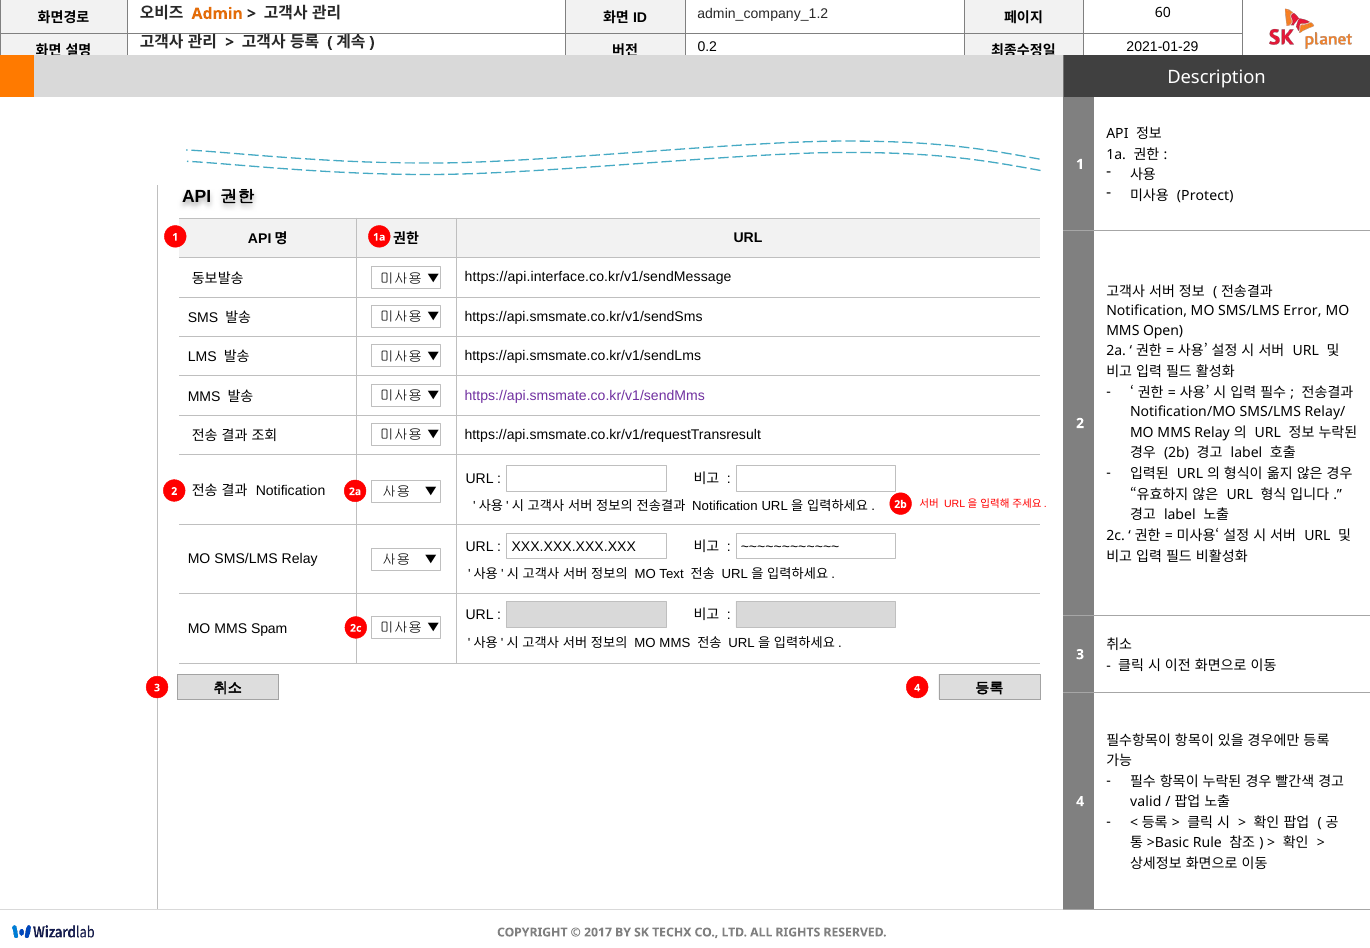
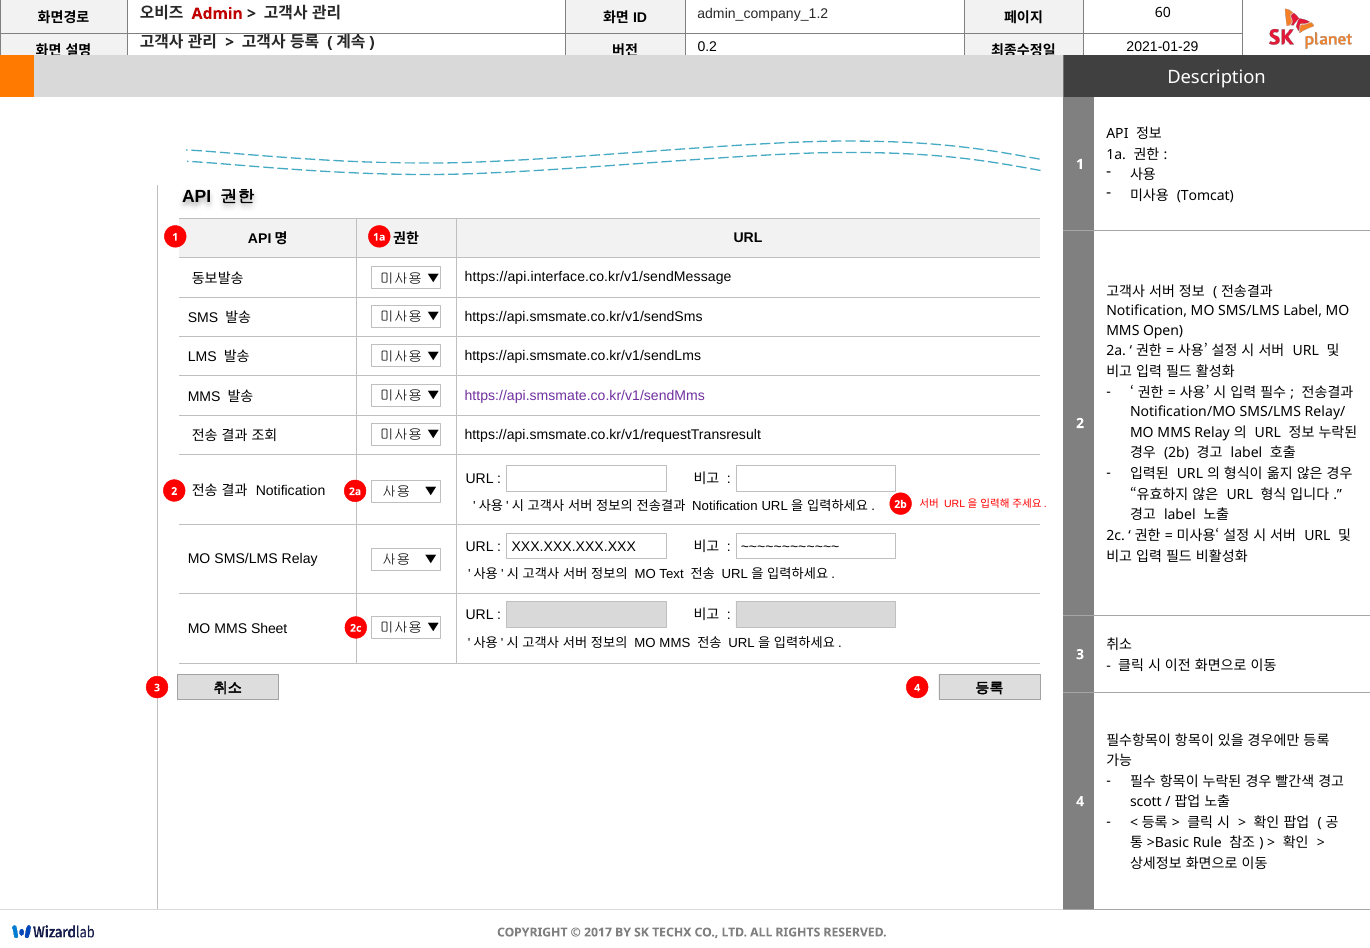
Admin colour: orange -> red (217, 14)
Protect: Protect -> Tomcat (1205, 196)
SMS/LMS Error: Error -> Label (1303, 311)
Spam: Spam -> Sheet (269, 629)
valid: valid -> scott (1146, 802)
